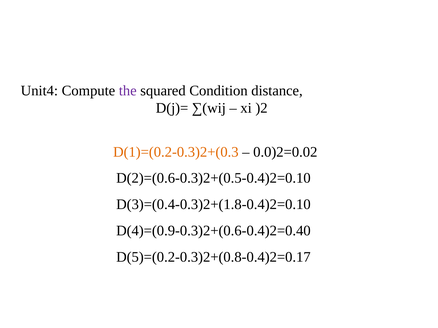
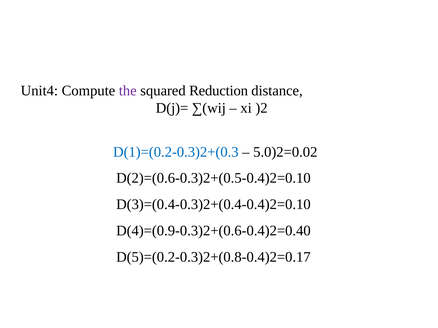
Condition: Condition -> Reduction (219, 91)
D(1)=(0.2-0.3)2+(0.3 colour: orange -> blue (176, 152)
0.0)2=0.02: 0.0)2=0.02 -> 5.0)2=0.02 (285, 152)
D(3)=(0.4-0.3)2+(1.8-0.4)2=0.10: D(3)=(0.4-0.3)2+(1.8-0.4)2=0.10 -> D(3)=(0.4-0.3)2+(0.4-0.4)2=0.10 (213, 205)
